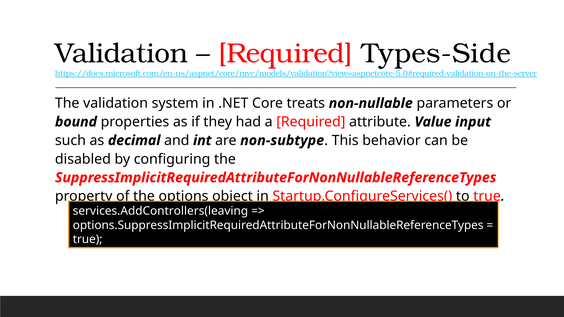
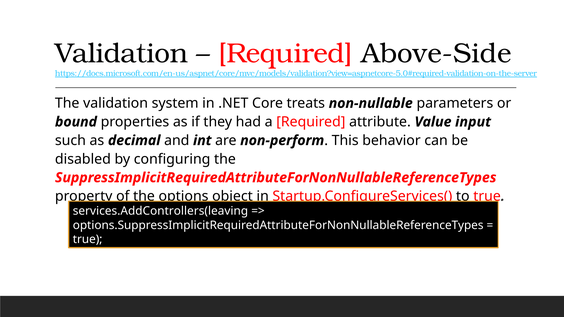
Types-Side: Types-Side -> Above-Side (436, 53)
non-subtype: non-subtype -> non-perform (282, 141)
